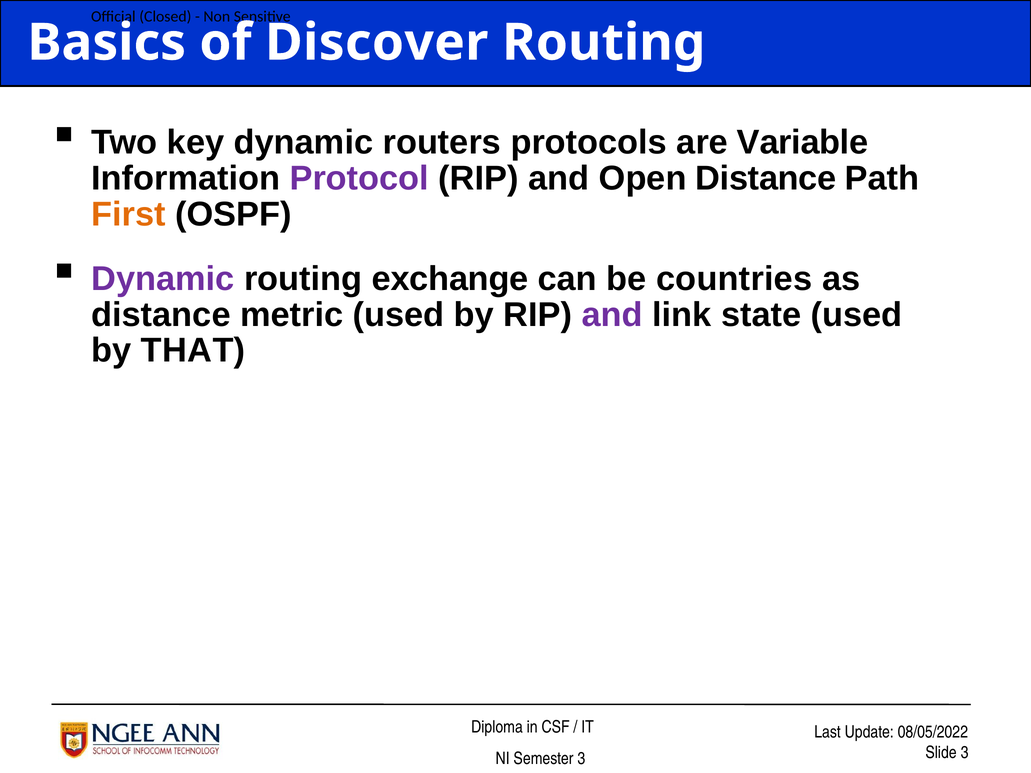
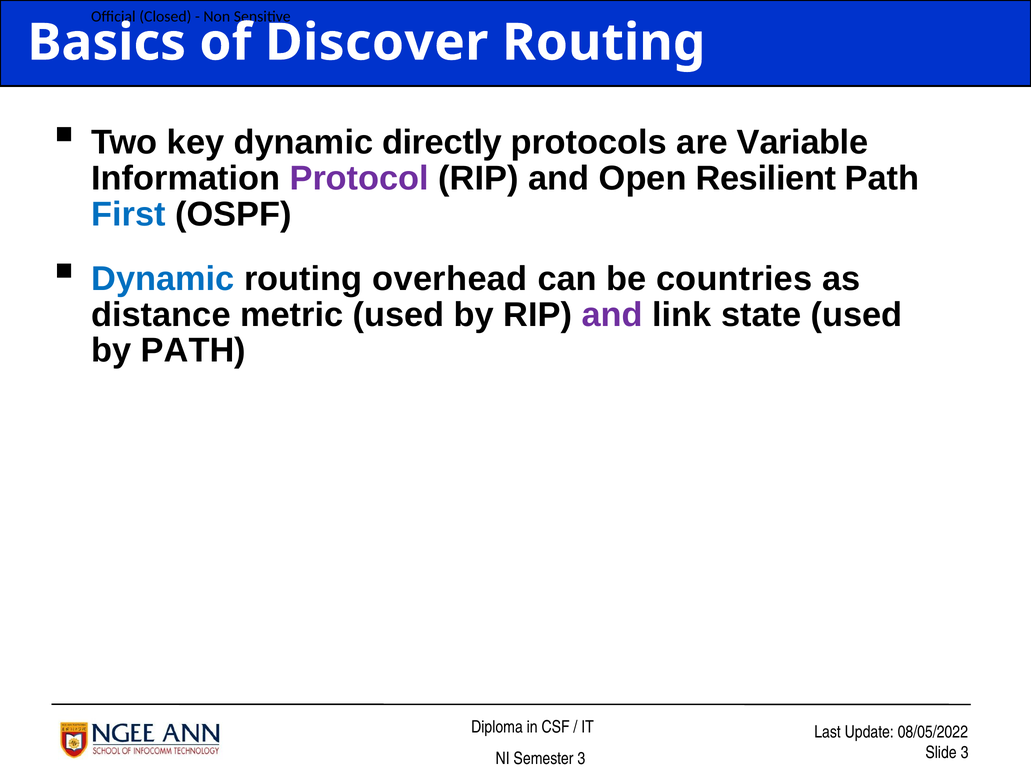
routers: routers -> directly (442, 143)
Open Distance: Distance -> Resilient (766, 179)
First colour: orange -> blue (129, 214)
Dynamic colour: purple -> blue (163, 279)
exchange: exchange -> overhead (450, 279)
by THAT: THAT -> PATH (193, 351)
